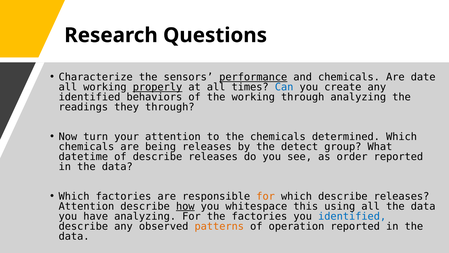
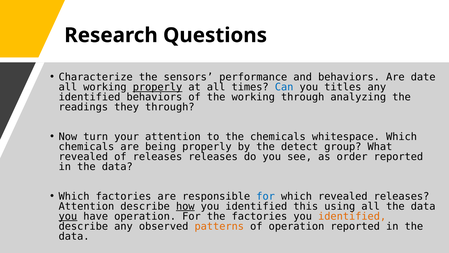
performance underline: present -> none (253, 77)
and chemicals: chemicals -> behaviors (349, 77)
create: create -> titles (343, 87)
determined: determined -> whitespace (346, 136)
being releases: releases -> properly (207, 146)
datetime: datetime -> revealed (83, 156)
of describe: describe -> releases (157, 156)
for colour: orange -> blue (266, 196)
which describe: describe -> revealed (343, 196)
whitespace: whitespace -> identified (256, 206)
you underline: none -> present (68, 216)
have analyzing: analyzing -> operation (145, 216)
identified colour: blue -> orange (352, 216)
